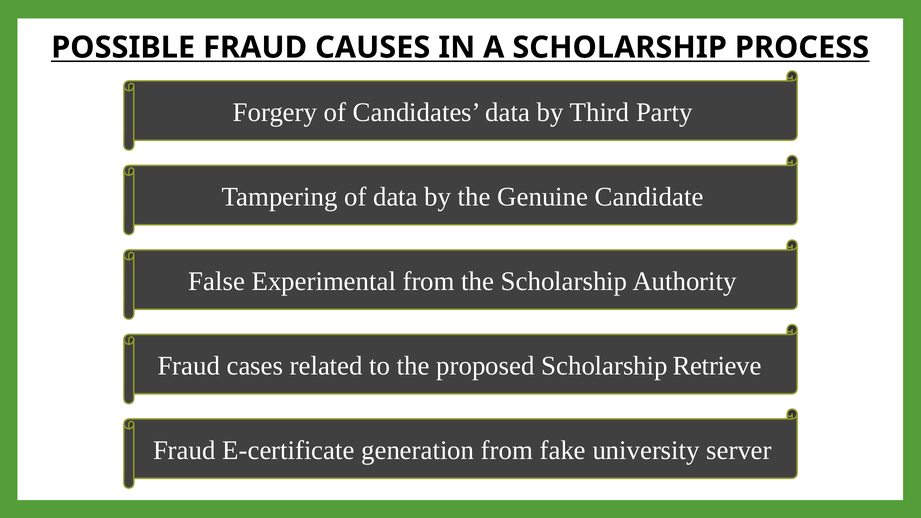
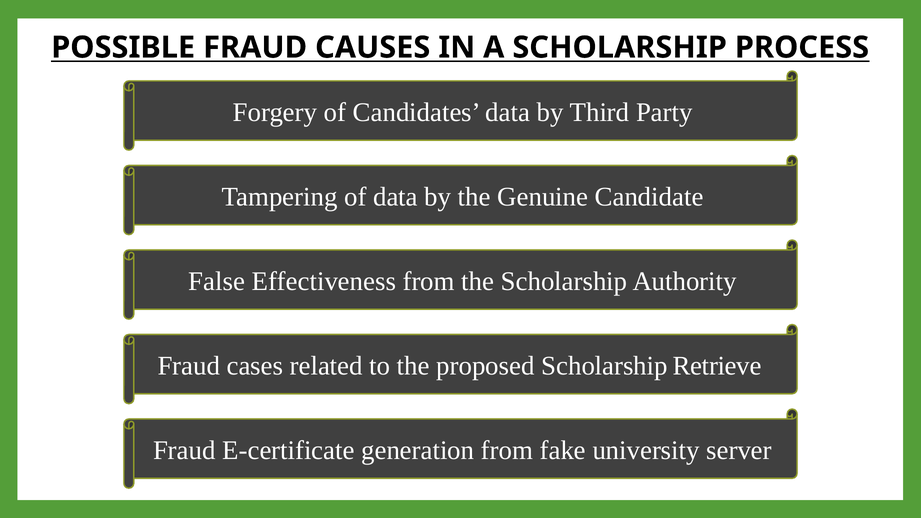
Experimental: Experimental -> Effectiveness (324, 281)
